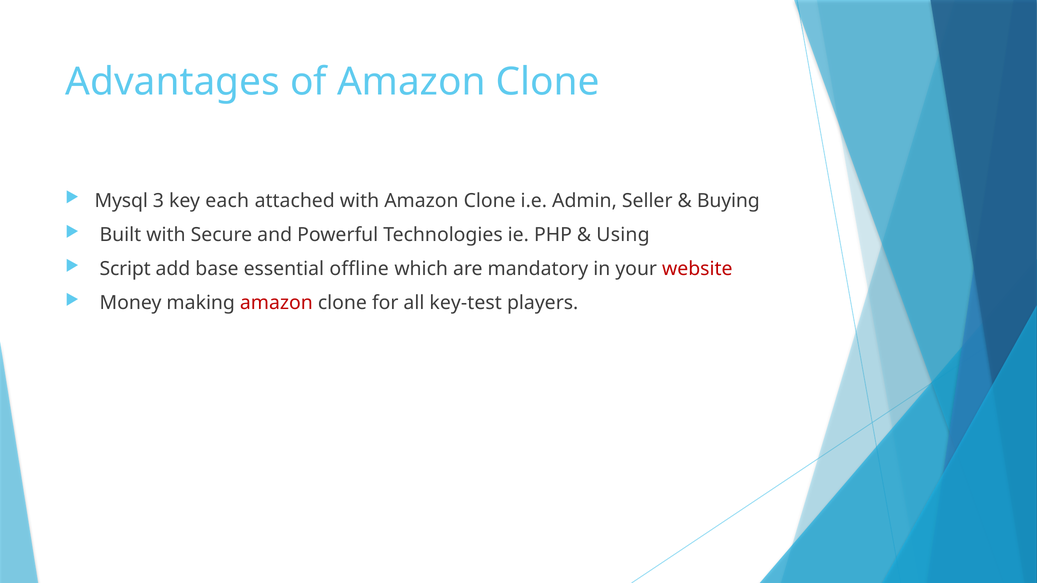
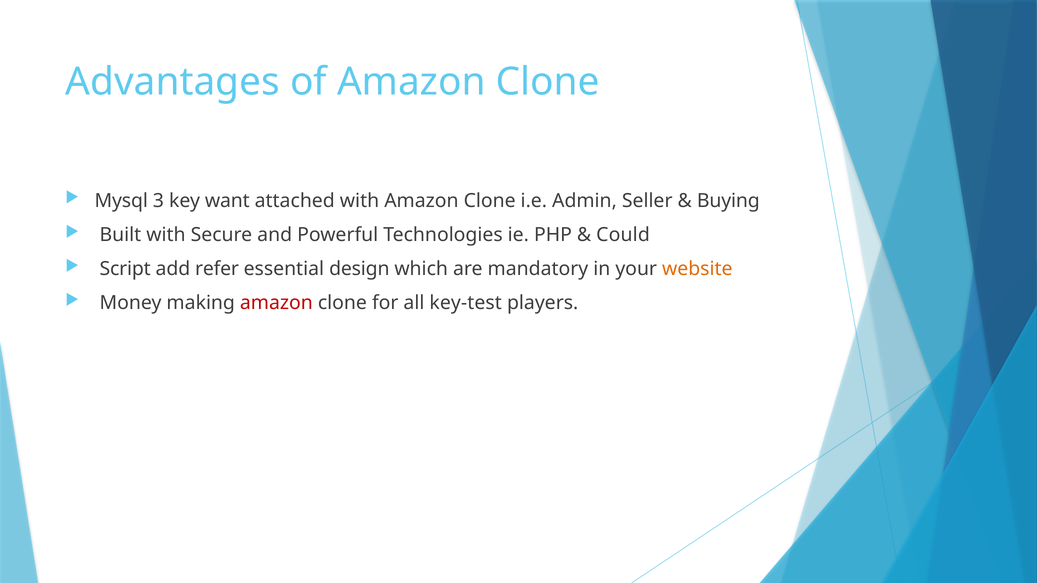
each: each -> want (227, 201)
Using: Using -> Could (623, 235)
base: base -> refer (217, 269)
offline: offline -> design (359, 269)
website colour: red -> orange (697, 269)
